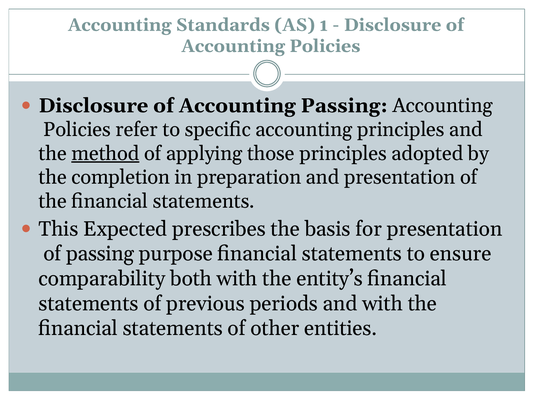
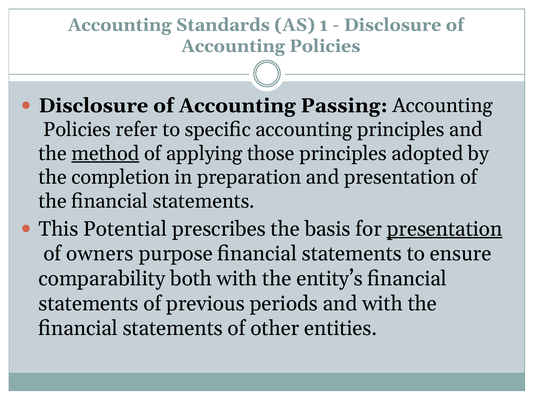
Expected: Expected -> Potential (125, 229)
presentation underline: none -> present (445, 229)
of passing: passing -> owners (100, 254)
